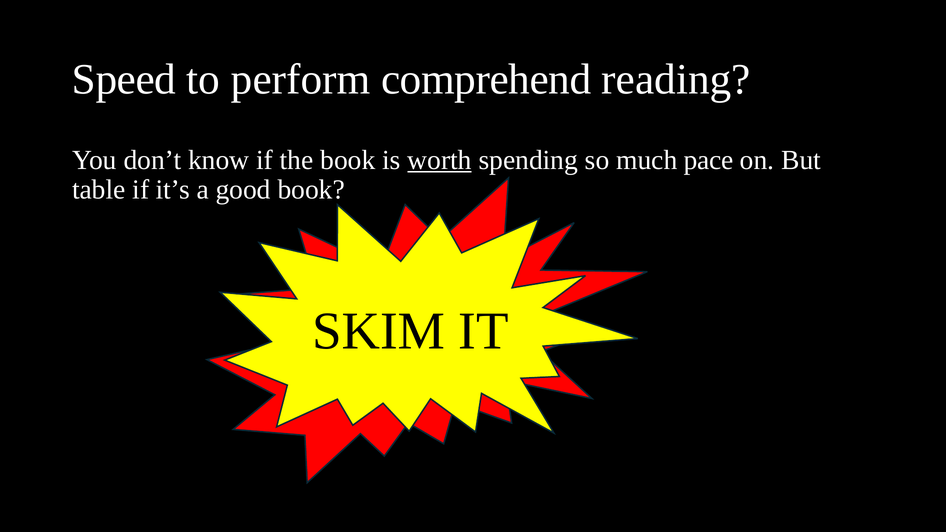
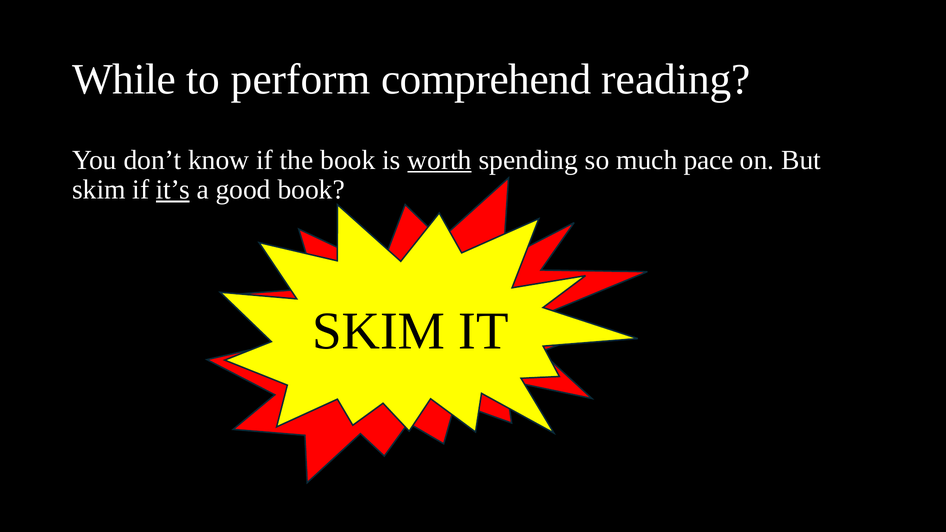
Speed: Speed -> While (124, 79)
table: table -> skim (99, 190)
it’s underline: none -> present (173, 190)
